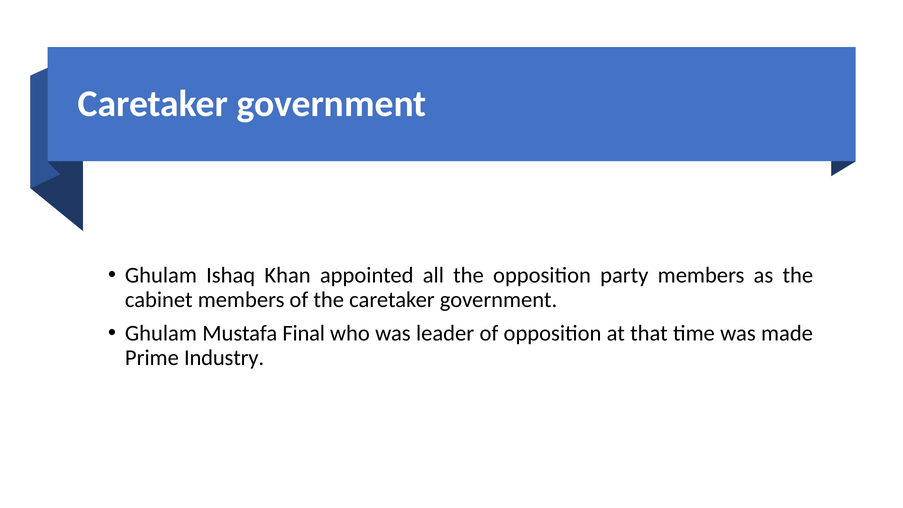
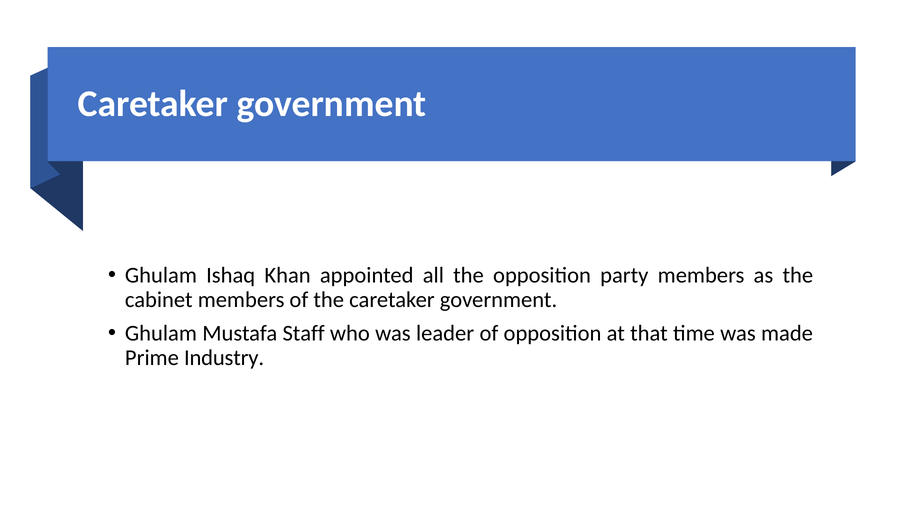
Final: Final -> Staff (304, 333)
